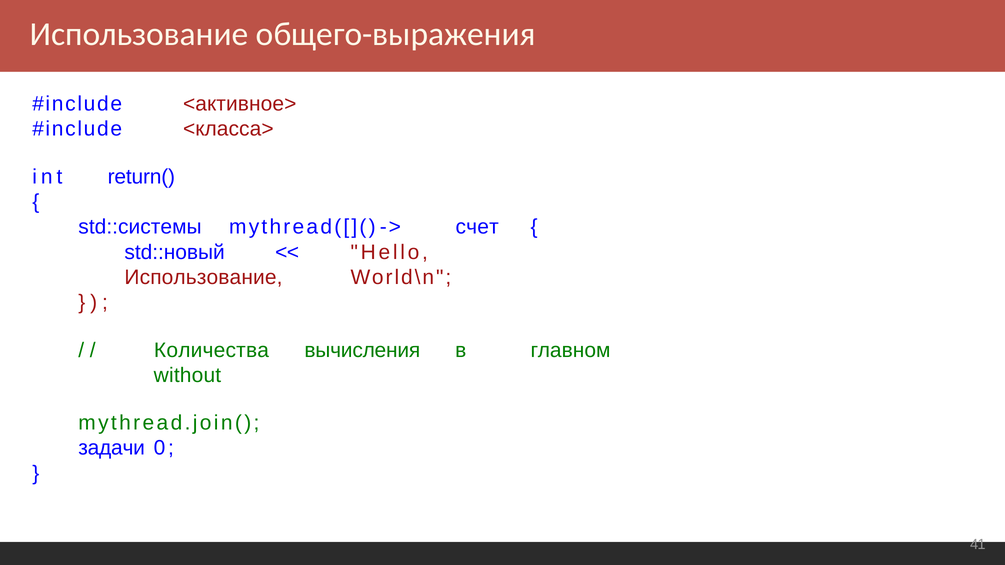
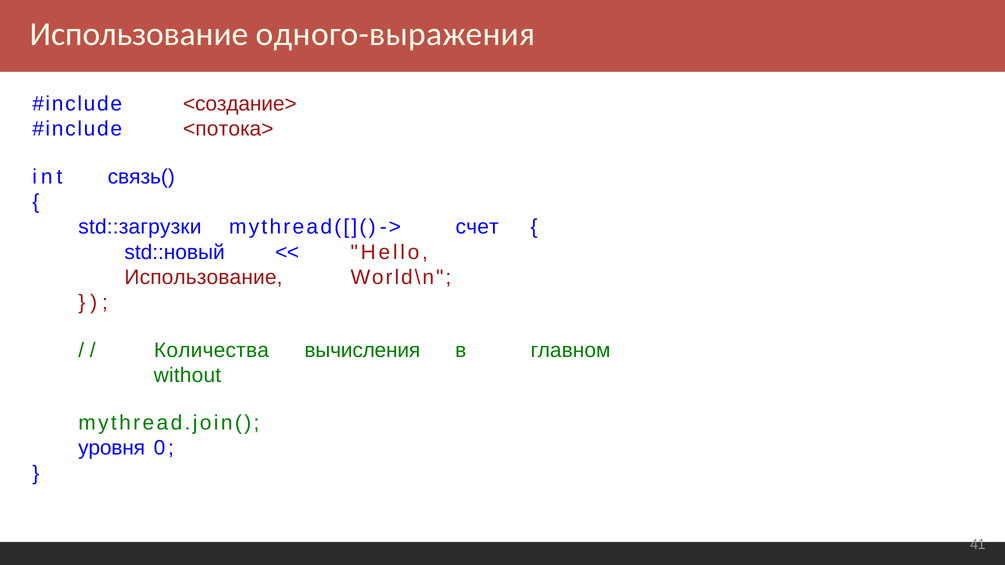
общего-выражения: общего-выражения -> одного-выражения (396, 34)
<активное>: <активное> -> <создание> (240, 104)
<класса>: <класса> -> <потока> (228, 129)
return(: return( -> связь( (141, 177)
std::системы: std::системы -> std::загрузки (140, 227)
задачи: задачи -> уровня (112, 448)
